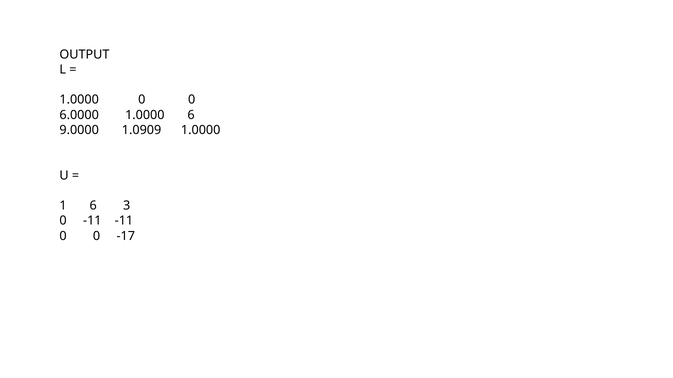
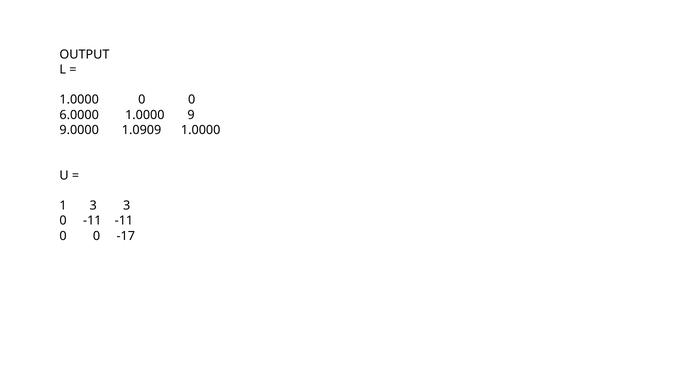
1.0000 6: 6 -> 9 (191, 115)
1 6: 6 -> 3 (93, 206)
